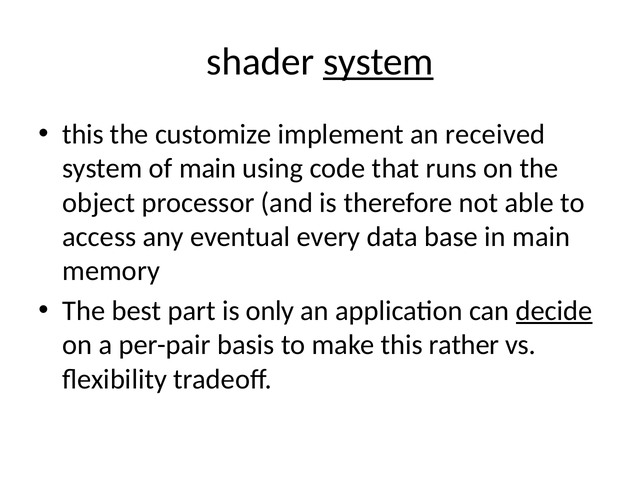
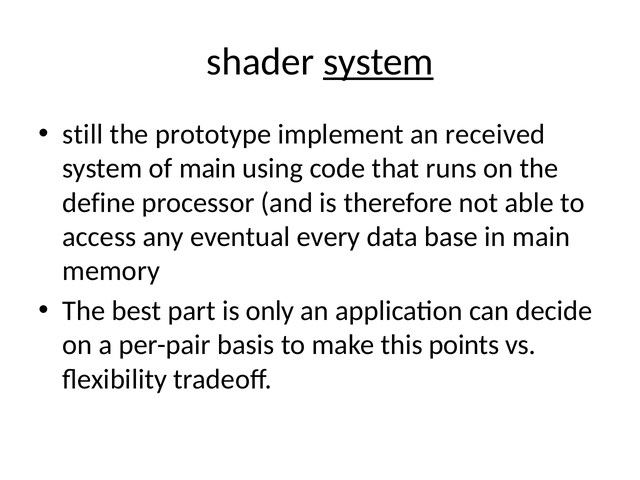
this: this -> still (83, 134)
customize: customize -> prototype (213, 134)
object: object -> define (99, 203)
decide underline: present -> none (554, 311)
rather: rather -> points (464, 345)
